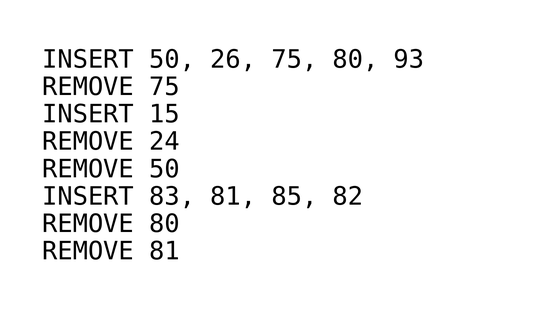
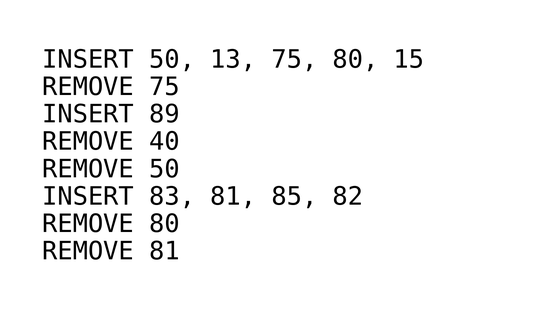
26: 26 -> 13 (233, 60)
93: 93 -> 15 (409, 60)
15: 15 -> 89 (164, 114)
24: 24 -> 40 (164, 142)
